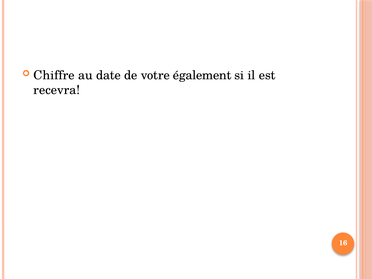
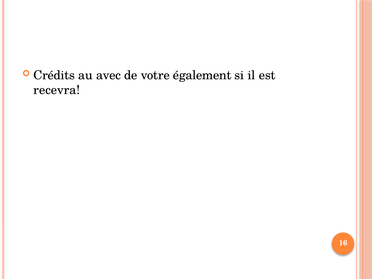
Chiffre: Chiffre -> Crédits (54, 75)
date: date -> avec (108, 75)
